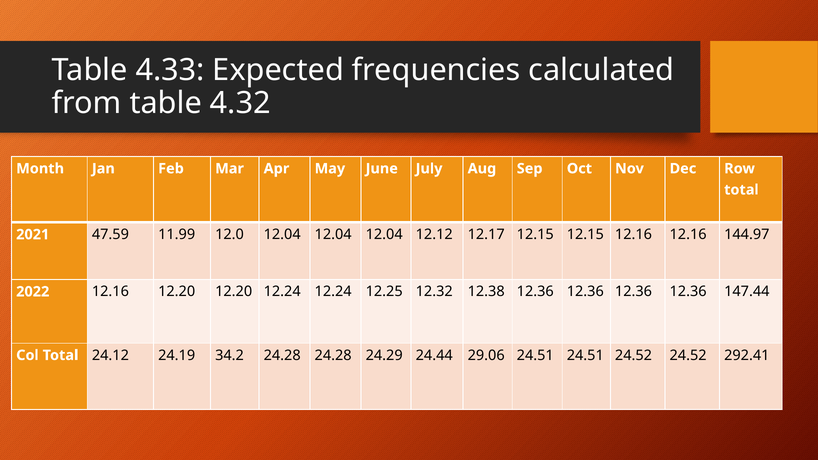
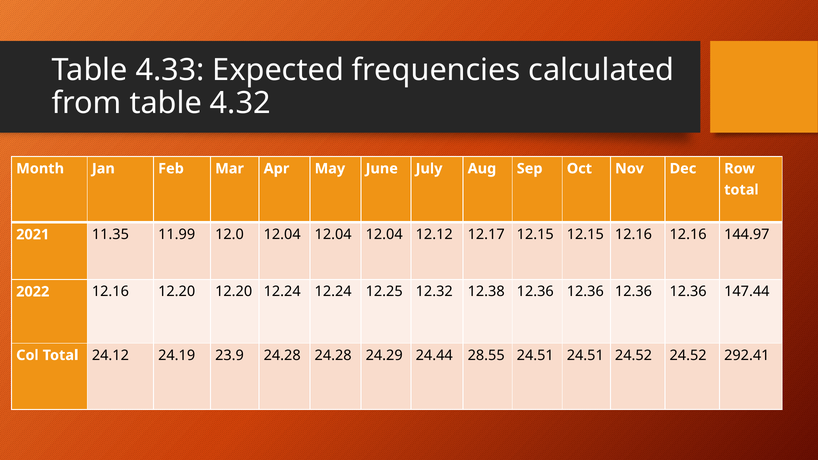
47.59: 47.59 -> 11.35 (110, 235)
34.2: 34.2 -> 23.9 (230, 355)
29.06: 29.06 -> 28.55 (486, 355)
